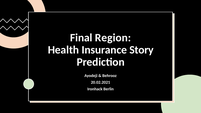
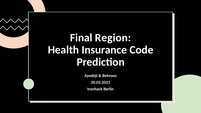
Story: Story -> Code (141, 50)
